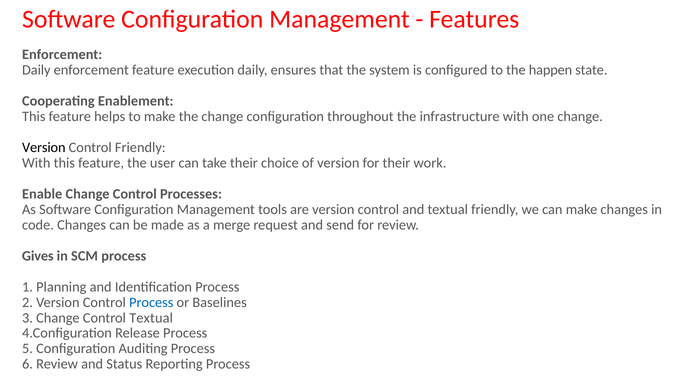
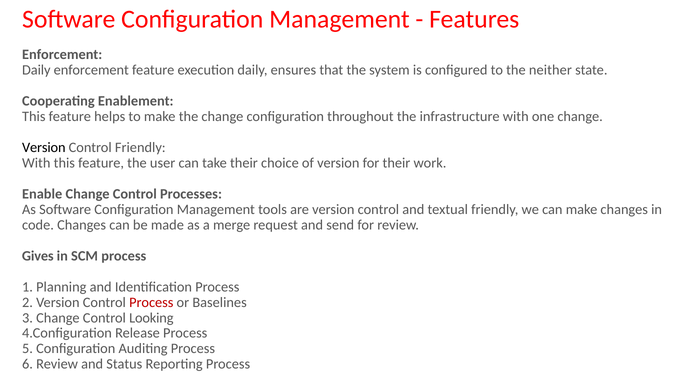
happen: happen -> neither (550, 70)
Process colour: blue -> red (151, 302)
Control Textual: Textual -> Looking (151, 318)
